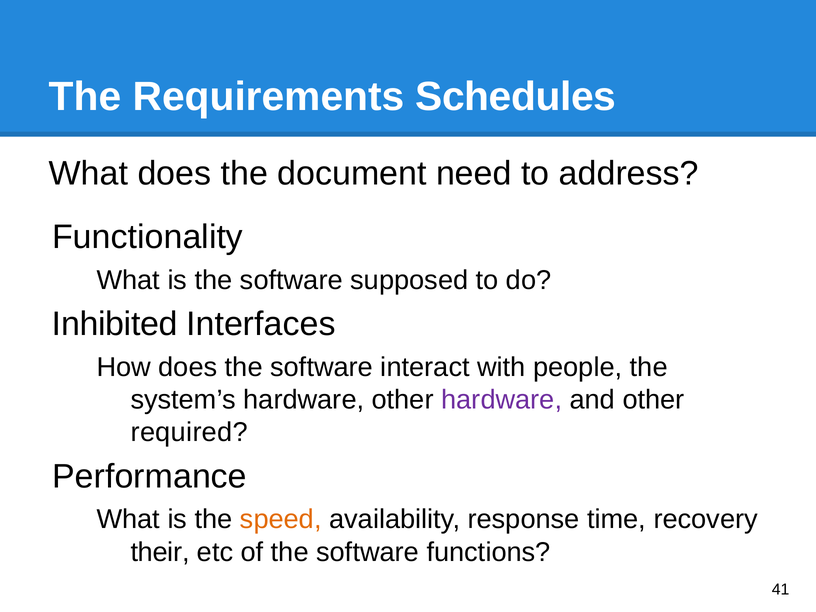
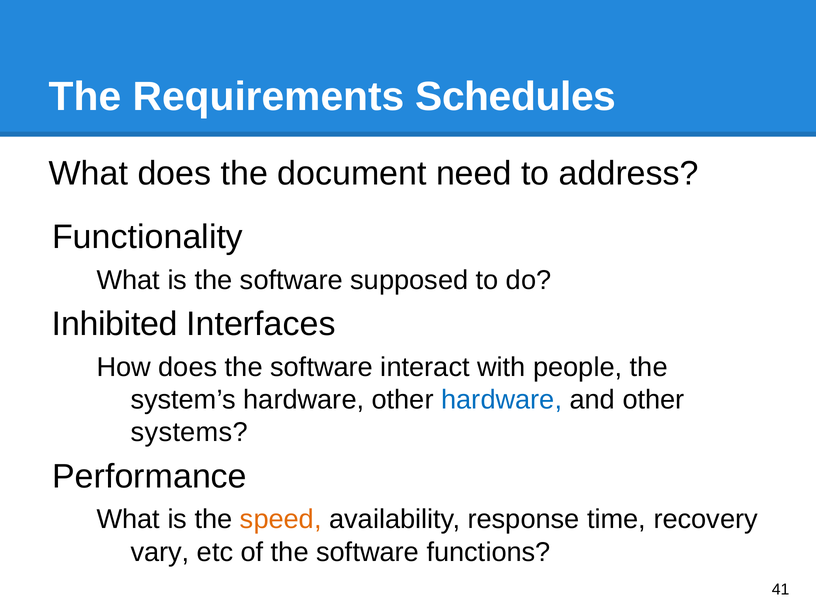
hardware colour: purple -> blue (502, 400)
required: required -> systems (189, 432)
their: their -> vary (160, 552)
